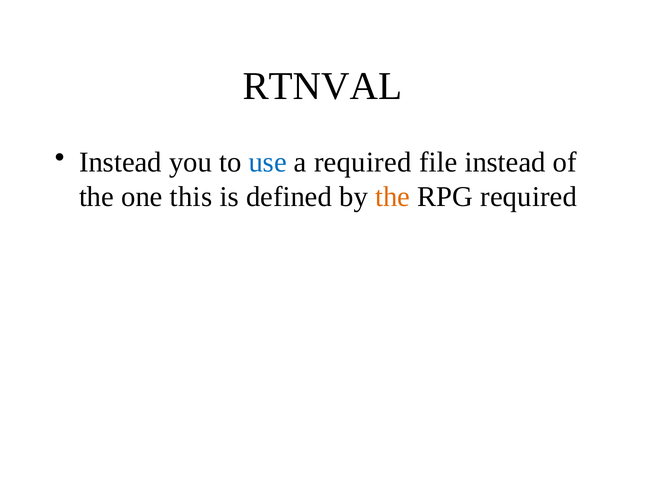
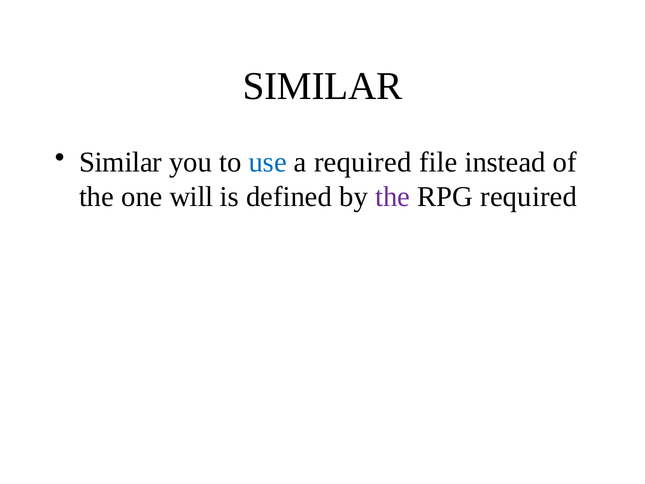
RTNVAL: RTNVAL -> SIMILAR (323, 86)
Instead: Instead -> Similar (121, 162)
this: this -> will (191, 197)
the colour: orange -> purple (393, 197)
